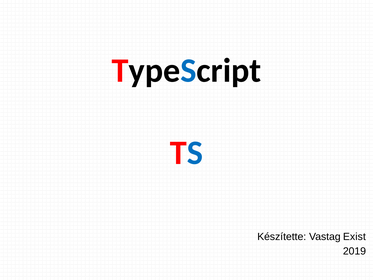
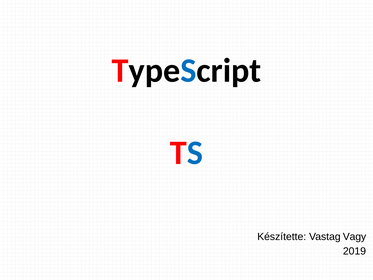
Exist: Exist -> Vagy (355, 237)
